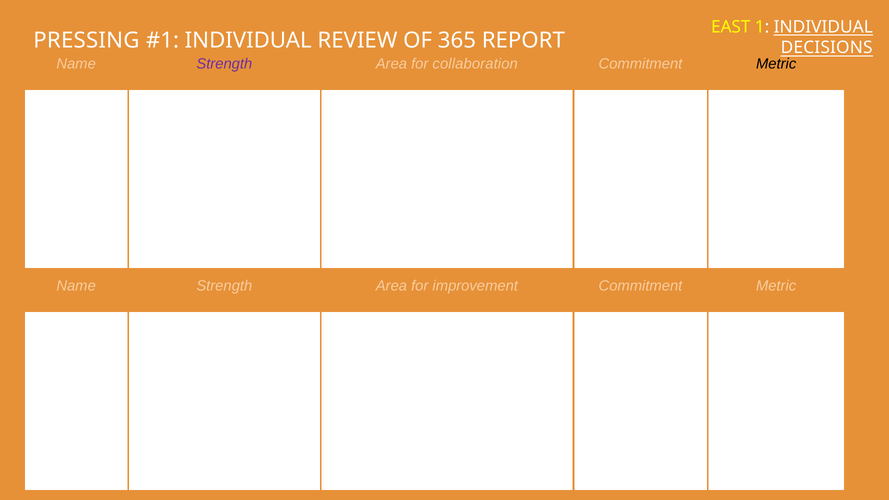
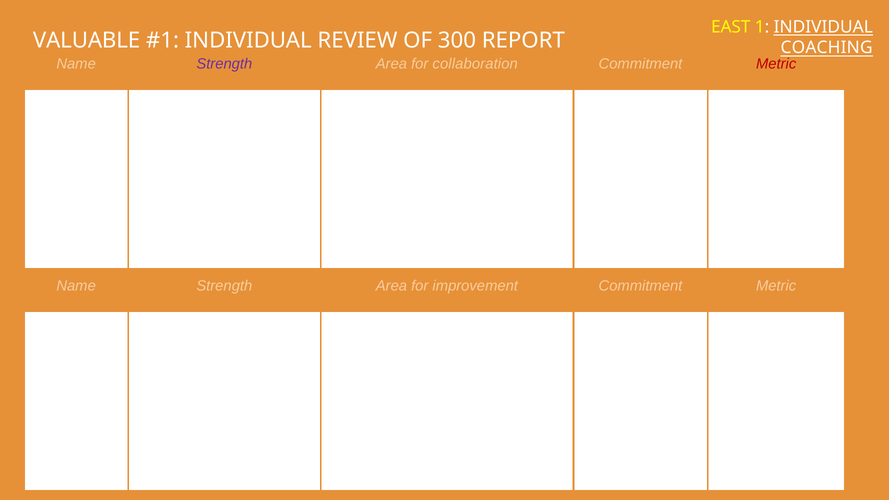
PRESSING: PRESSING -> VALUABLE (87, 41)
365: 365 -> 300 (457, 41)
DECISIONS: DECISIONS -> COACHING (827, 48)
Metric colour: black -> red (776, 64)
